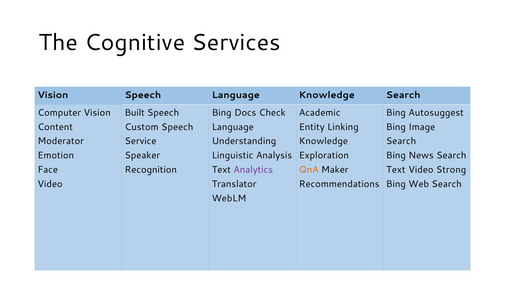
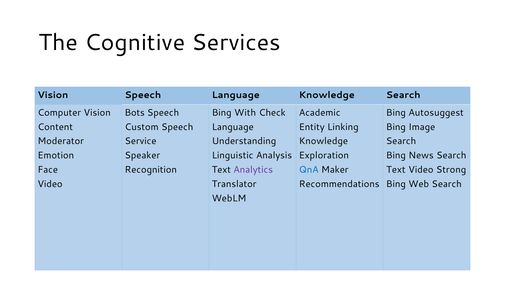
Built: Built -> Bots (135, 113)
Docs: Docs -> With (245, 113)
QnA colour: orange -> blue (309, 170)
